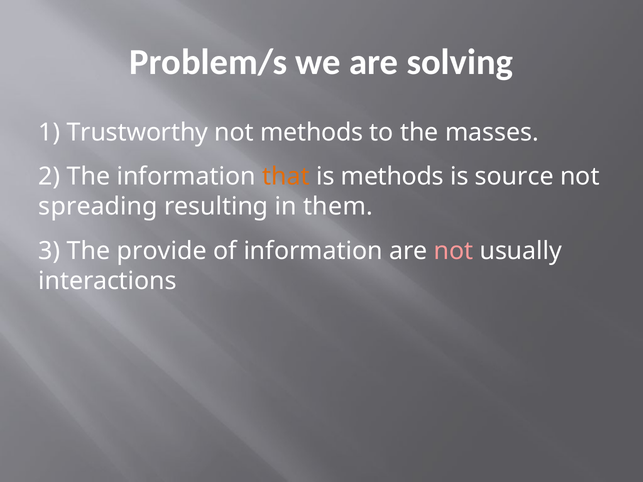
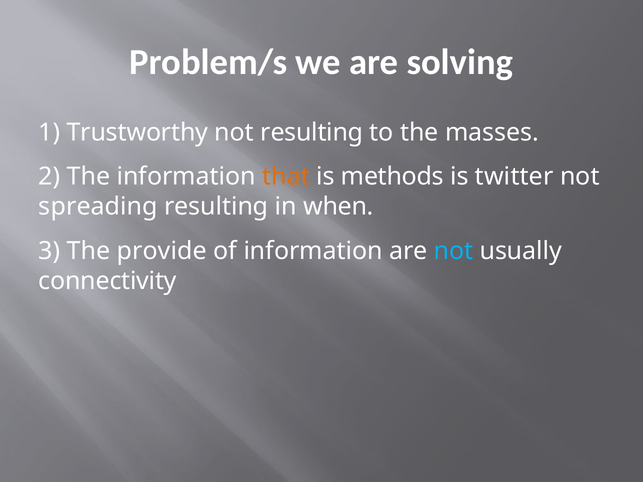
not methods: methods -> resulting (312, 132)
source: source -> twitter (514, 177)
them: them -> when (338, 207)
not colour: pink -> light blue (453, 251)
interactions: interactions -> connectivity (108, 281)
